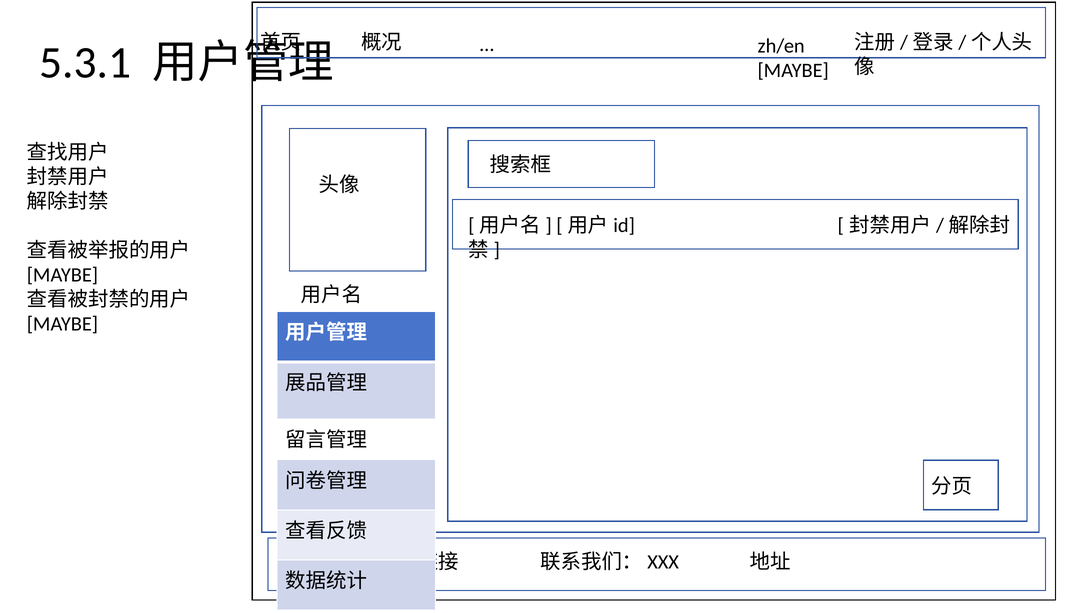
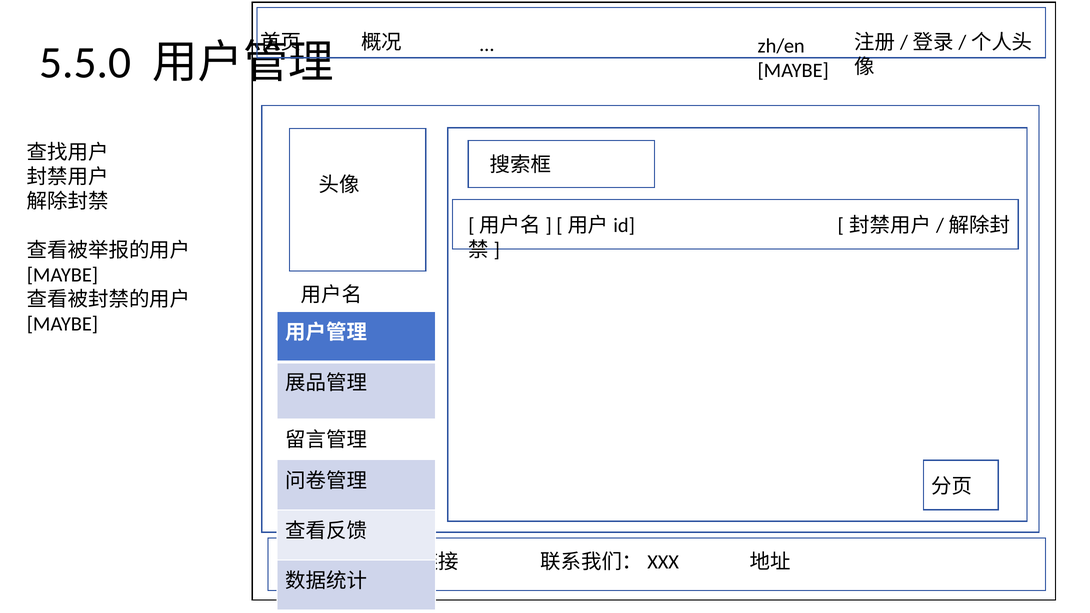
5.3.1: 5.3.1 -> 5.5.0 (85, 63)
